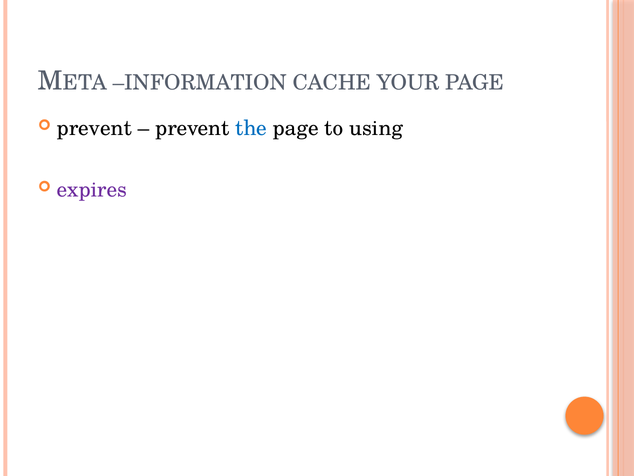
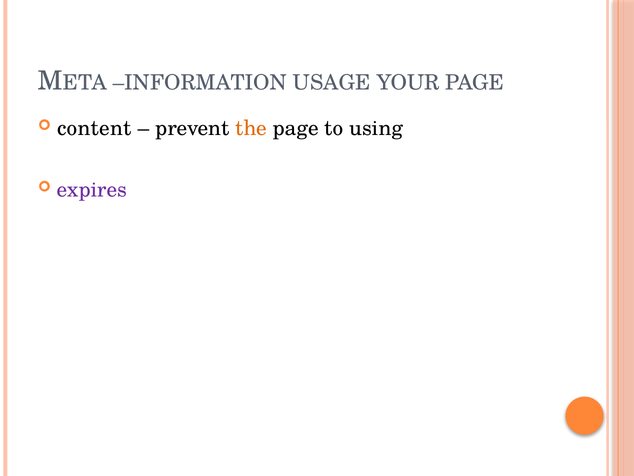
CACHE: CACHE -> USAGE (332, 83)
prevent: prevent -> content (94, 128)
the colour: blue -> orange (251, 128)
